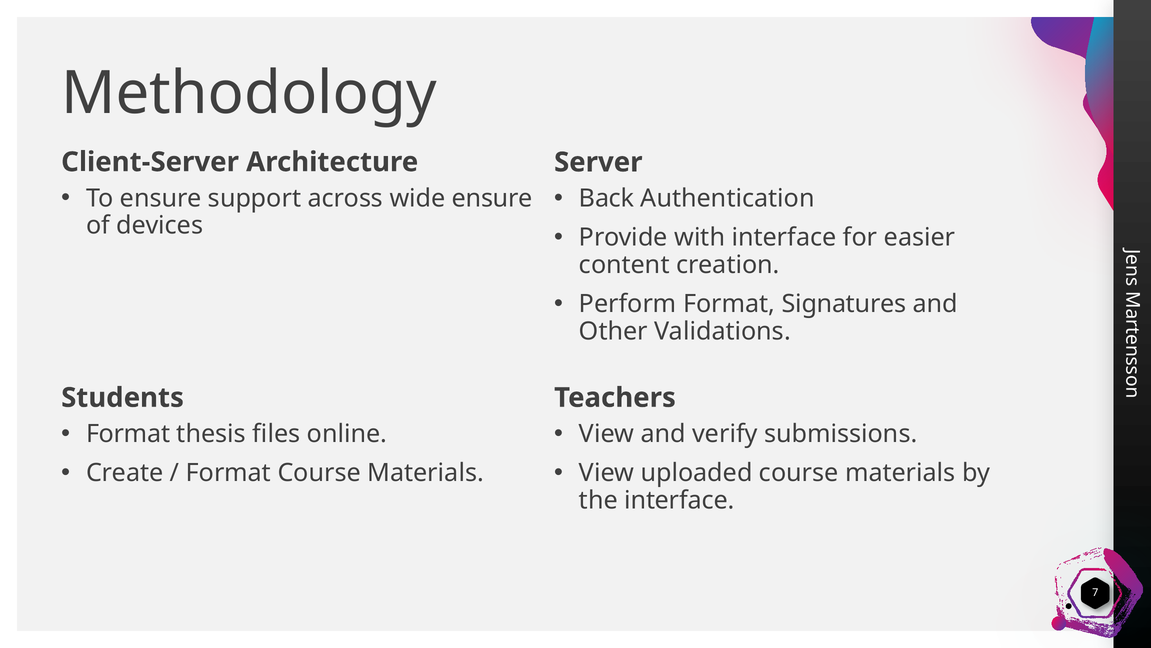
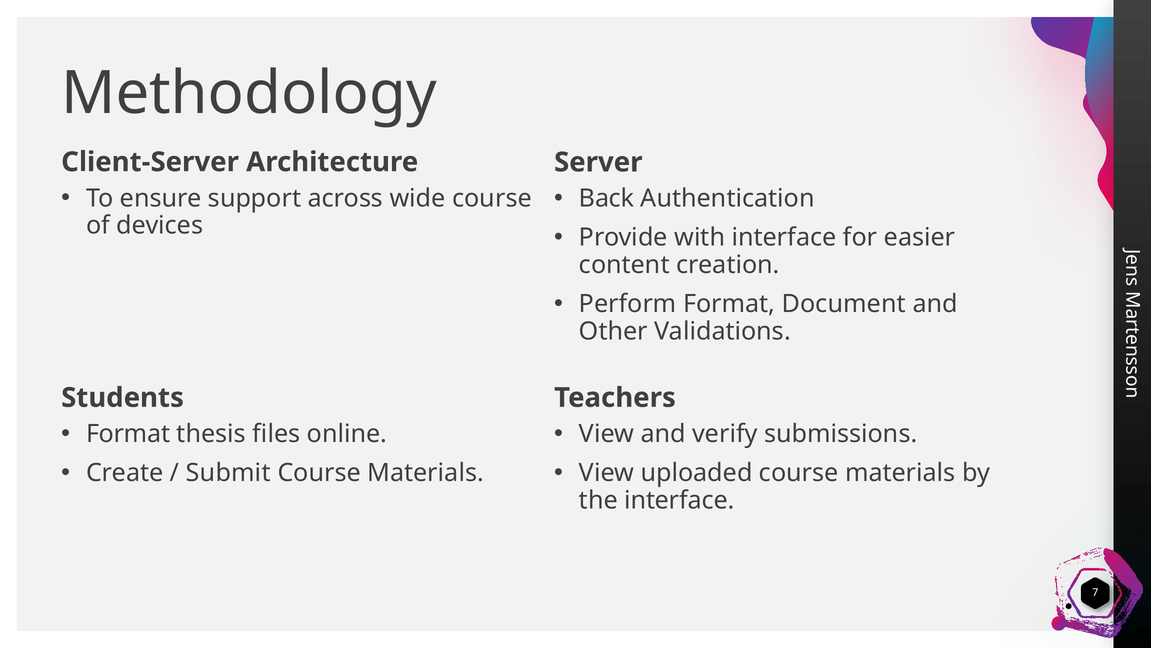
wide ensure: ensure -> course (492, 198)
Signatures: Signatures -> Document (844, 304)
Format: Format -> Submit (228, 473)
